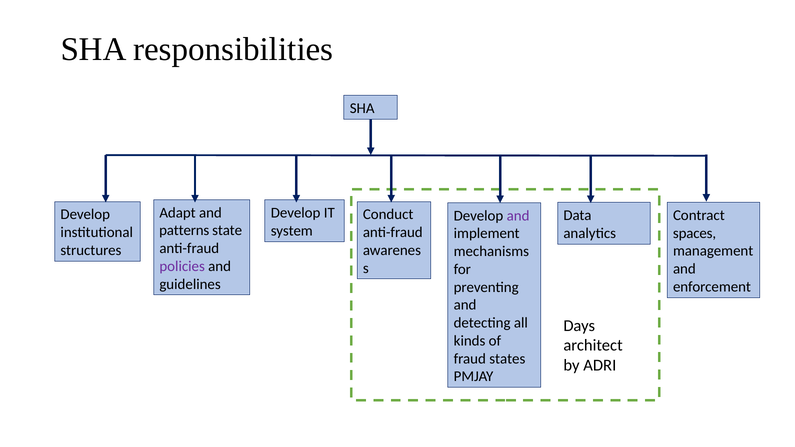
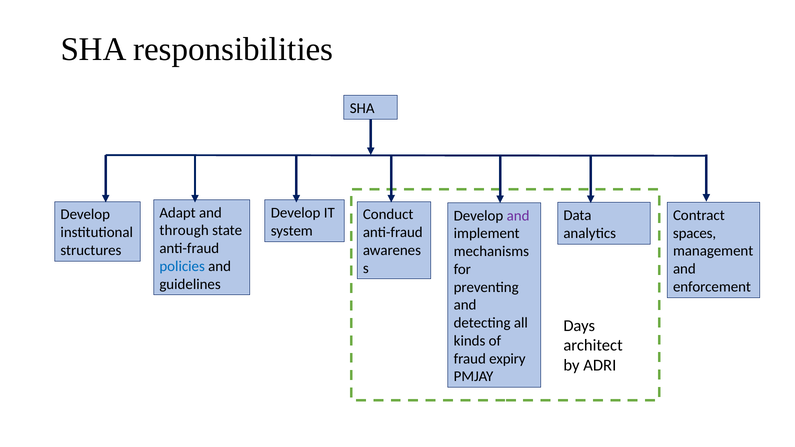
patterns: patterns -> through (184, 231)
policies colour: purple -> blue (182, 266)
states: states -> expiry (507, 359)
